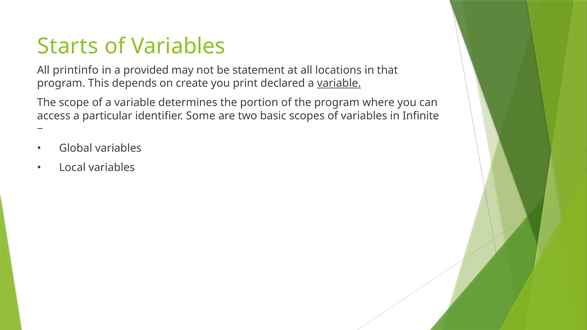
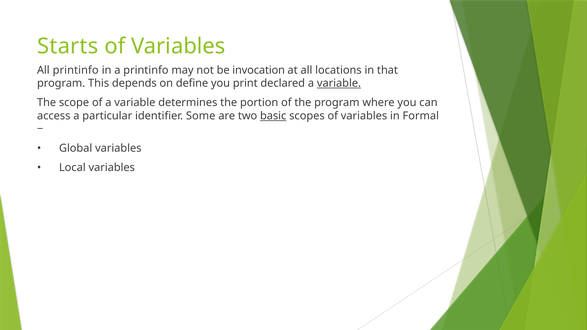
a provided: provided -> printinfo (146, 70)
statement: statement -> invocation (259, 70)
create: create -> define (192, 83)
basic underline: none -> present (273, 116)
Infinite: Infinite -> Formal (421, 116)
